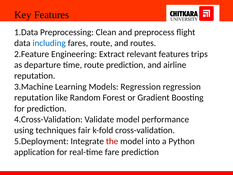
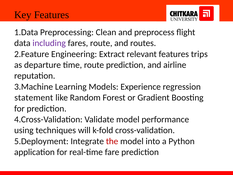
including colour: blue -> purple (49, 43)
Models Regression: Regression -> Experience (141, 87)
reputation: reputation -> statement (34, 97)
fair: fair -> will (84, 130)
